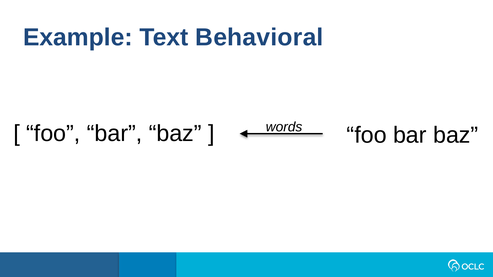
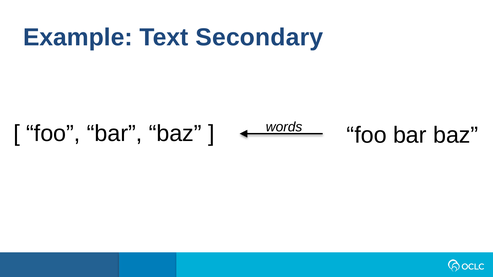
Behavioral: Behavioral -> Secondary (259, 37)
